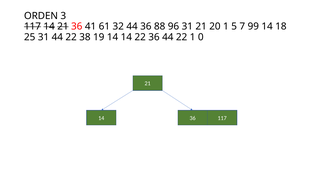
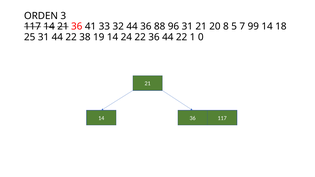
61: 61 -> 33 (104, 26)
20 1: 1 -> 8 (226, 26)
14 14: 14 -> 24 (126, 37)
